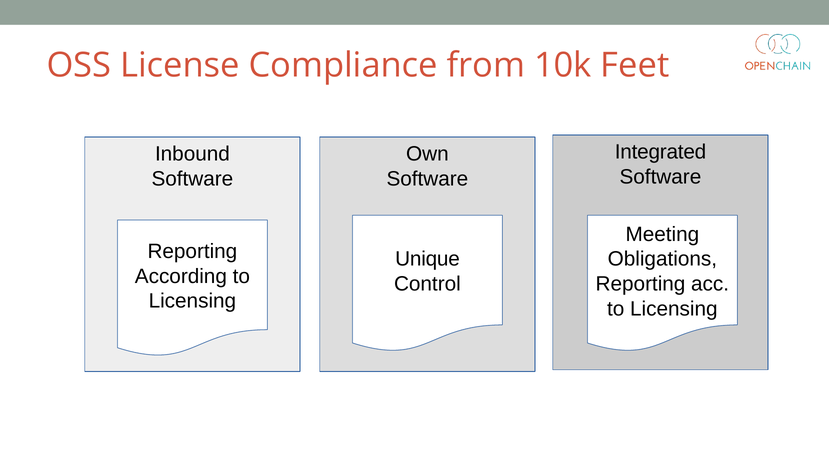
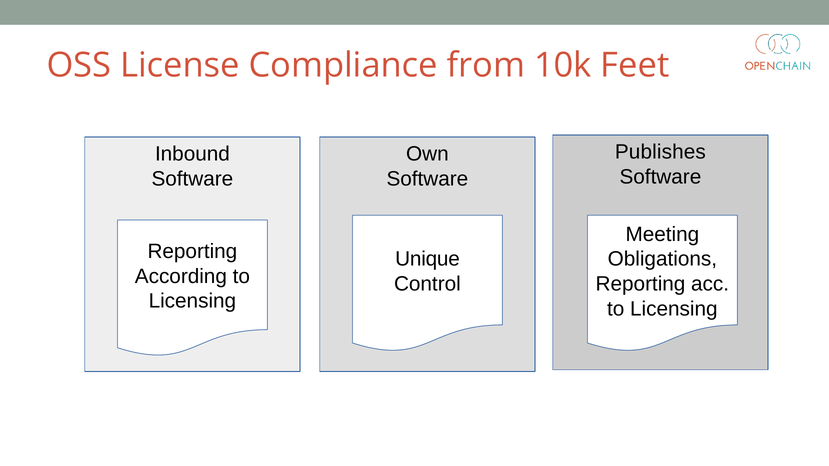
Integrated: Integrated -> Publishes (660, 152)
